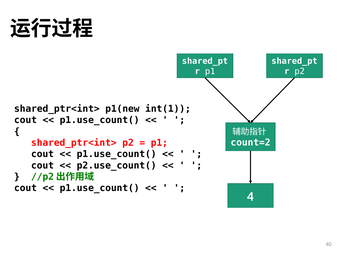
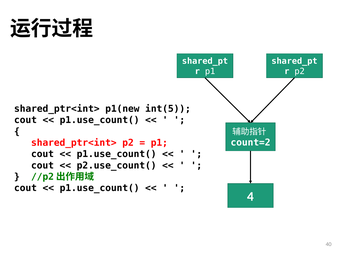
int(1: int(1 -> int(5 (168, 109)
